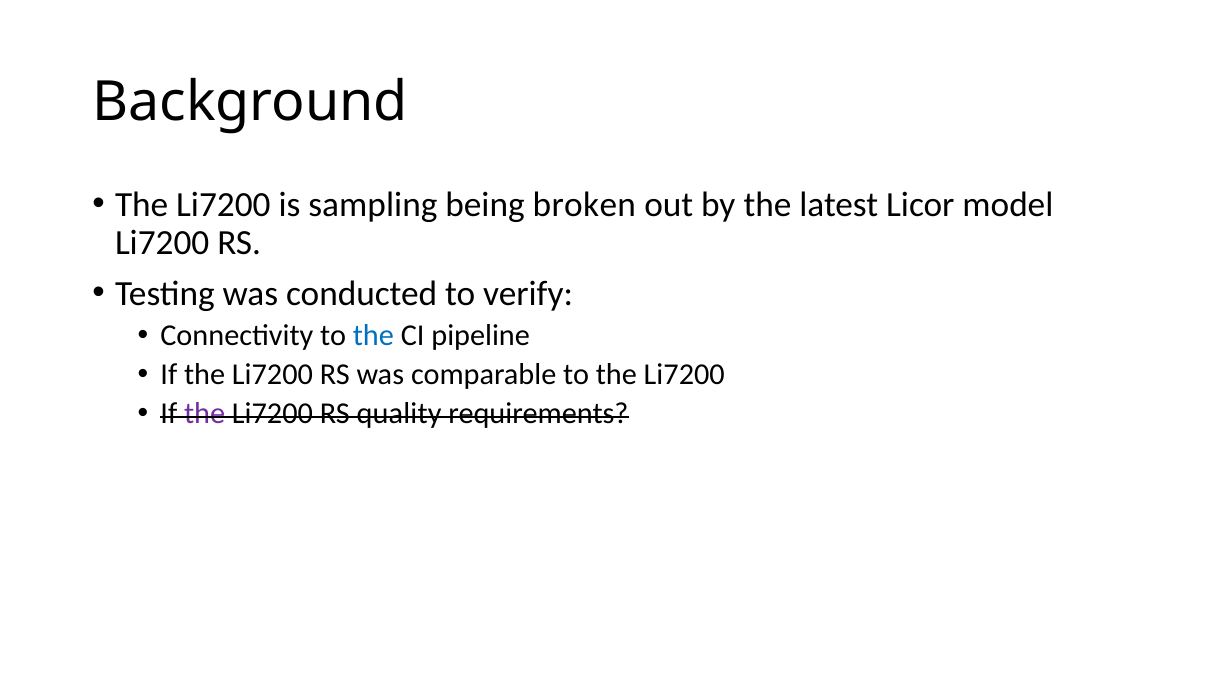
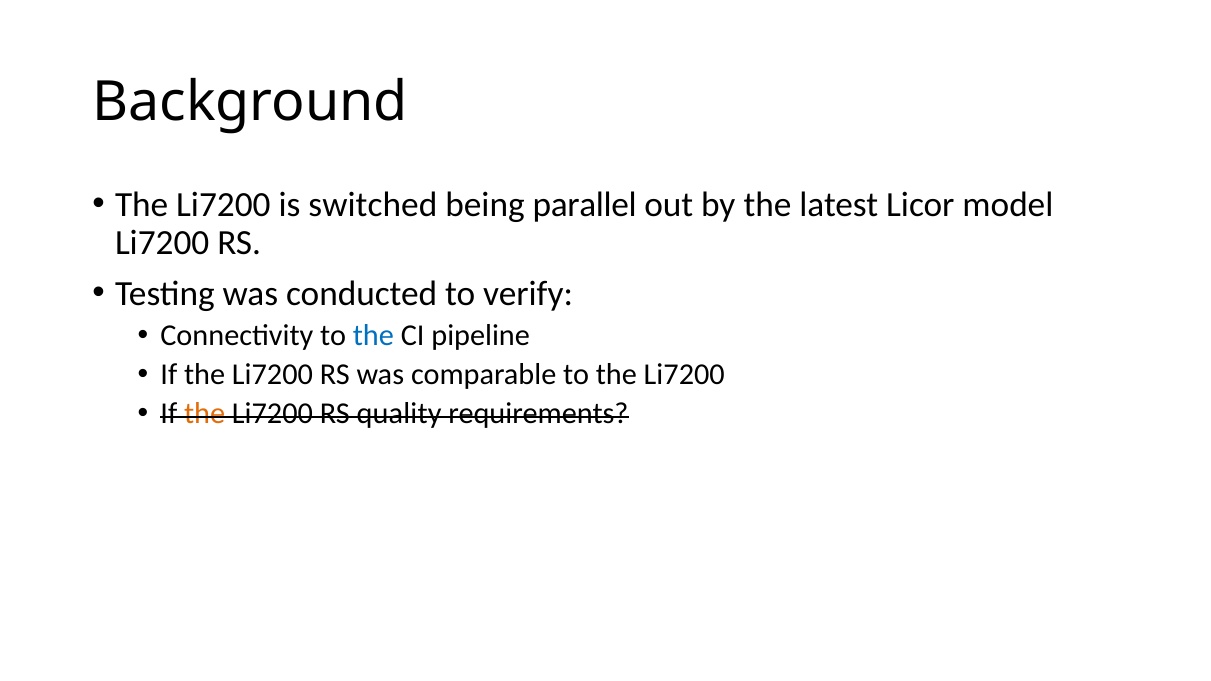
sampling: sampling -> switched (373, 205)
broken: broken -> parallel (585, 205)
the colour: purple -> orange (205, 413)
